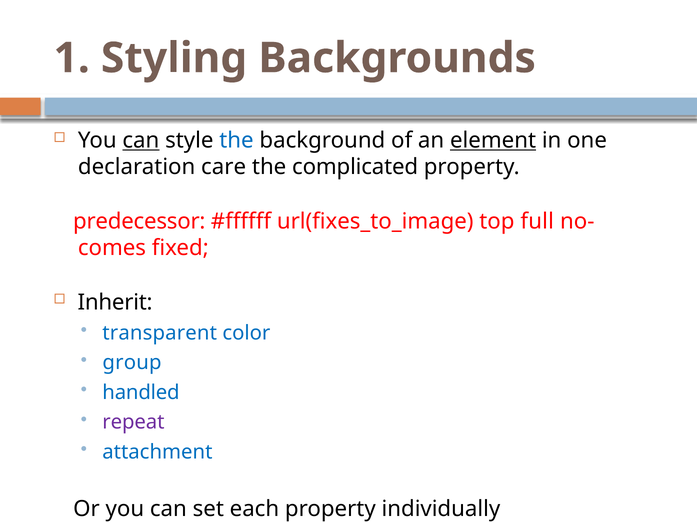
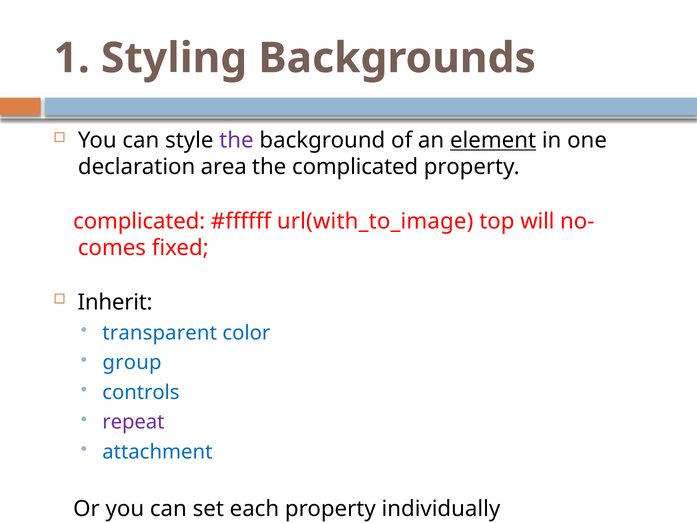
can underline: present -> none (141, 140)
the colour: blue -> purple (236, 140)
care: care -> area (224, 167)
predecessor: predecessor -> complicated (139, 221)
url(fixes_to_image: url(fixes_to_image -> url(with_to_image (375, 221)
full: full -> will (537, 221)
handled: handled -> controls (141, 392)
